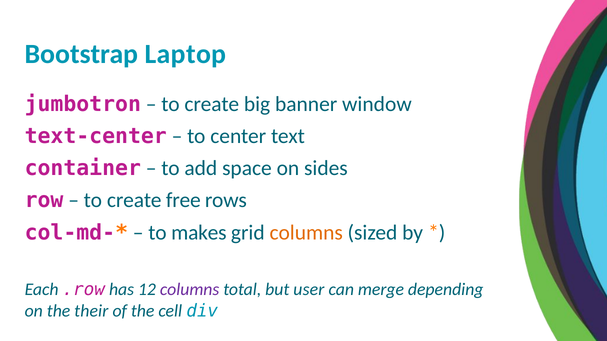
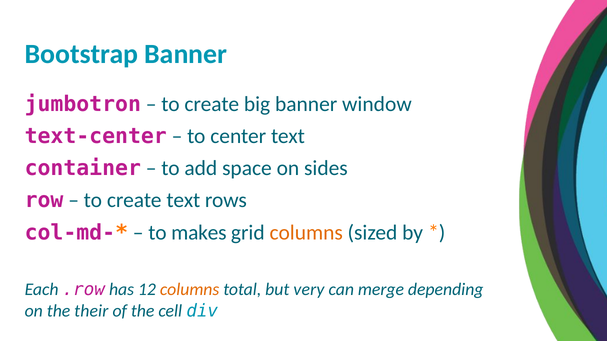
Bootstrap Laptop: Laptop -> Banner (186, 54)
create free: free -> text (183, 201)
columns colour: purple -> orange (190, 290)
user: user -> very (309, 290)
